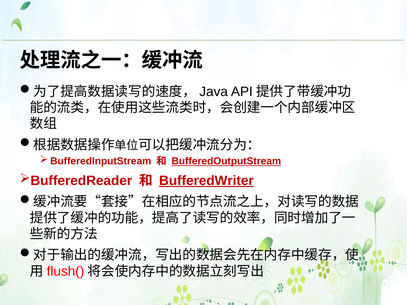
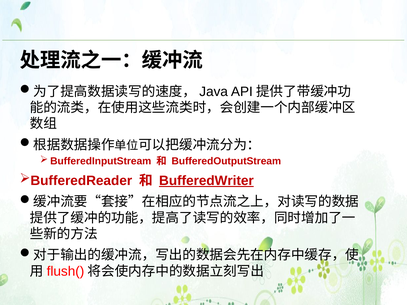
BufferedOutputStream underline: present -> none (226, 161)
